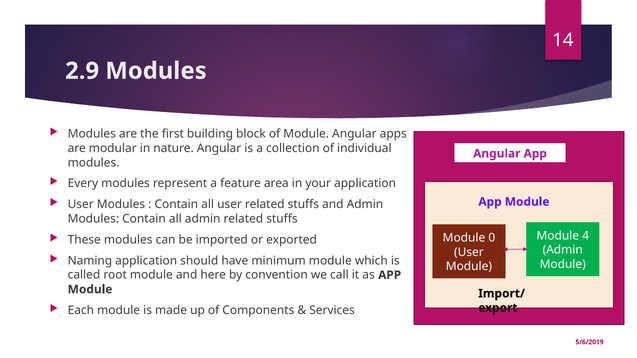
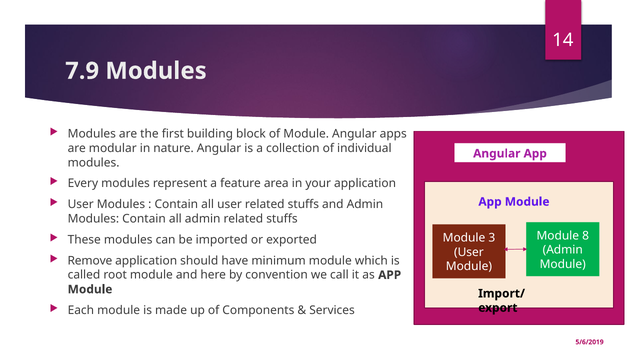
2.9: 2.9 -> 7.9 (82, 71)
4: 4 -> 8 (586, 236)
0: 0 -> 3 (492, 238)
Naming: Naming -> Remove (90, 261)
